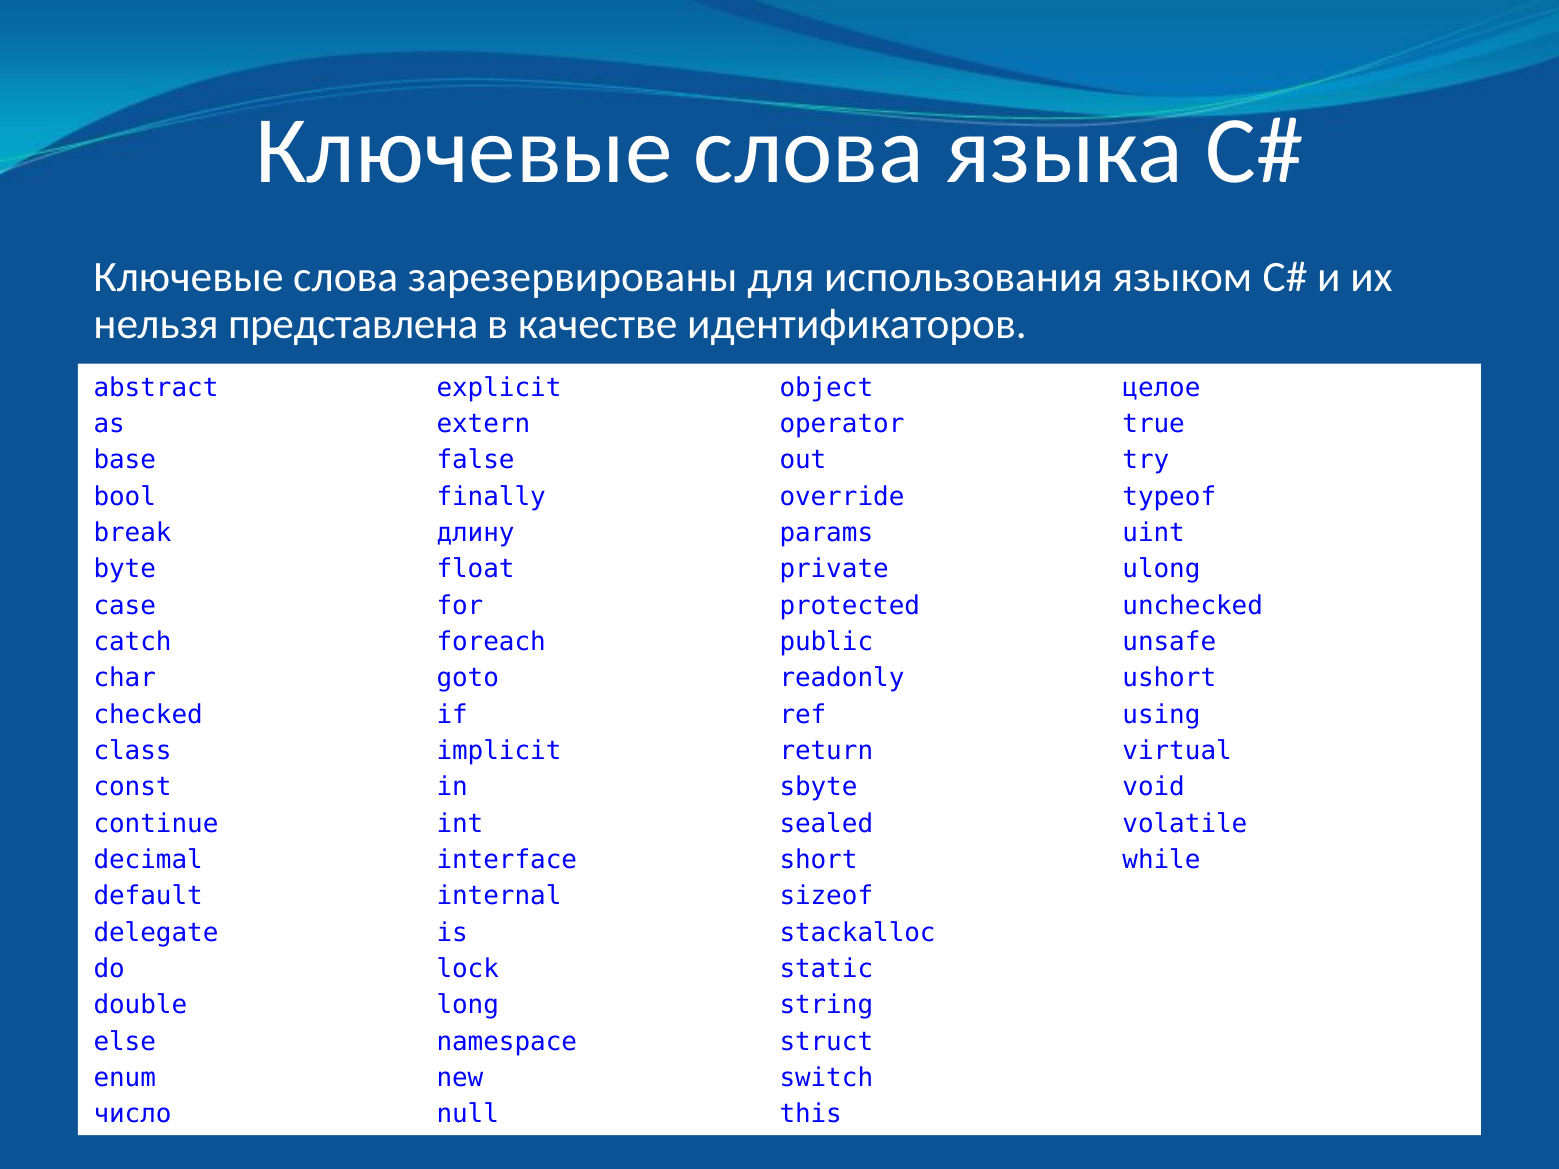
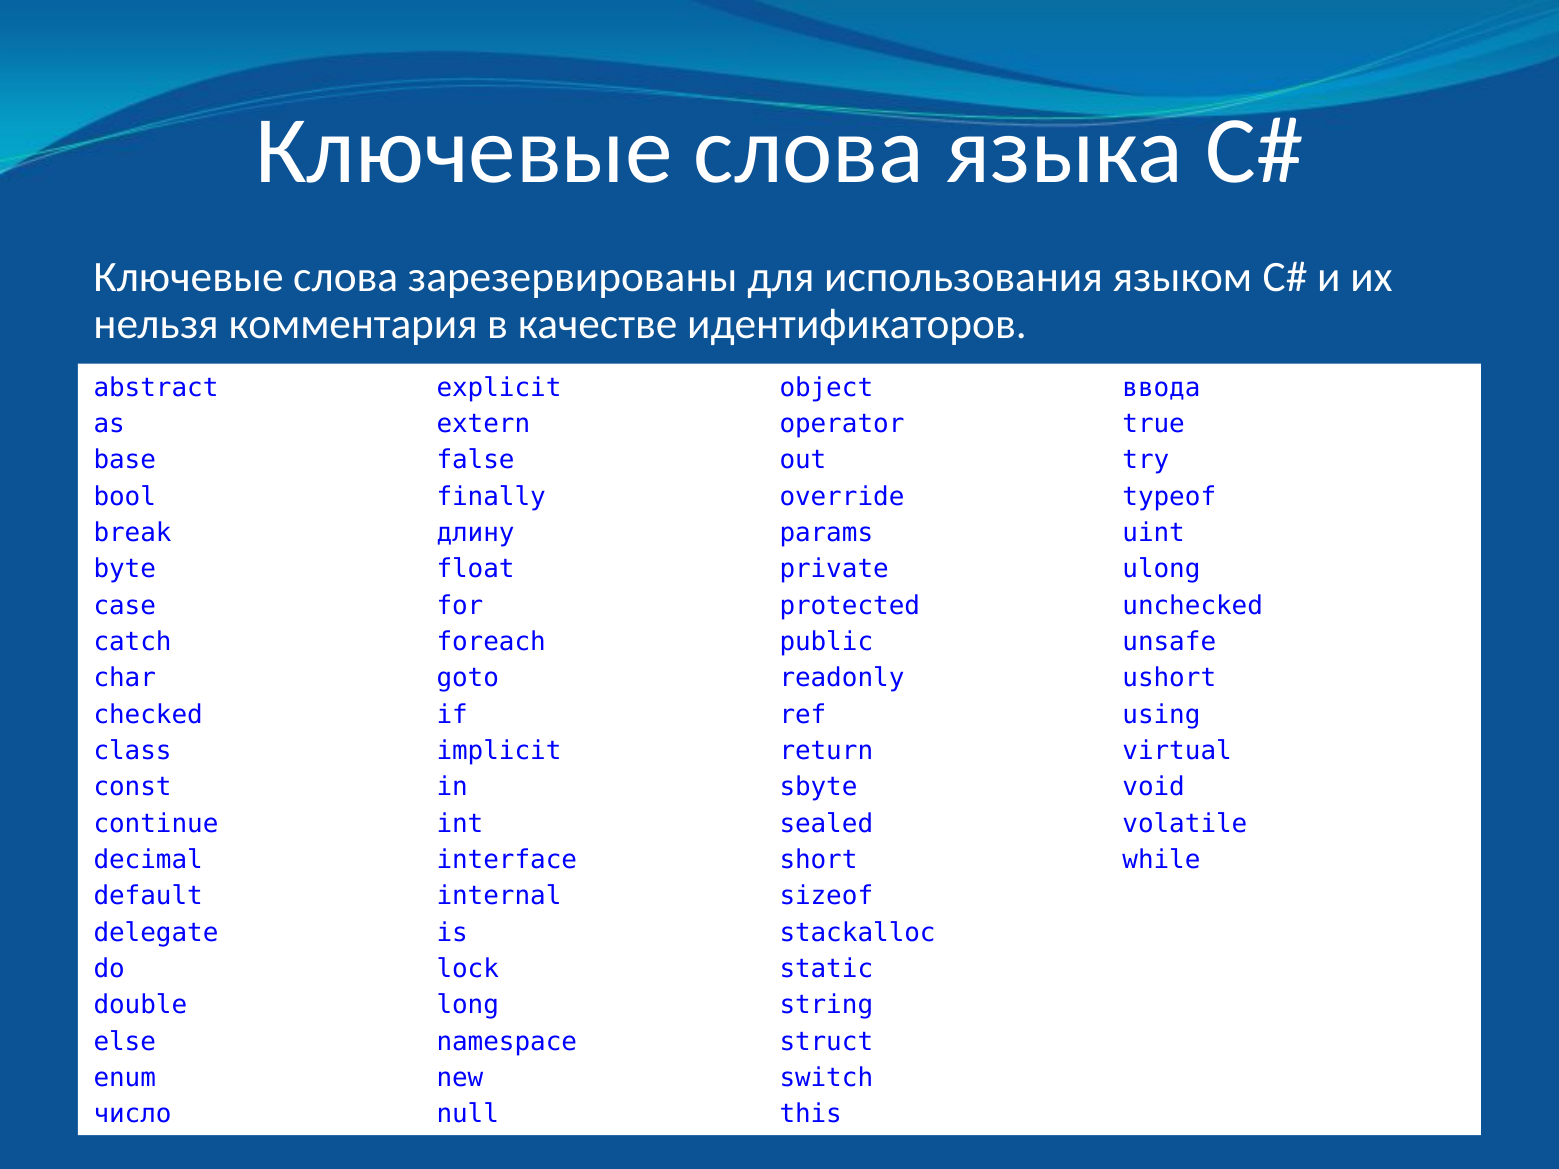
представлена: представлена -> комментария (353, 324)
целое: целое -> ввода (1161, 388)
